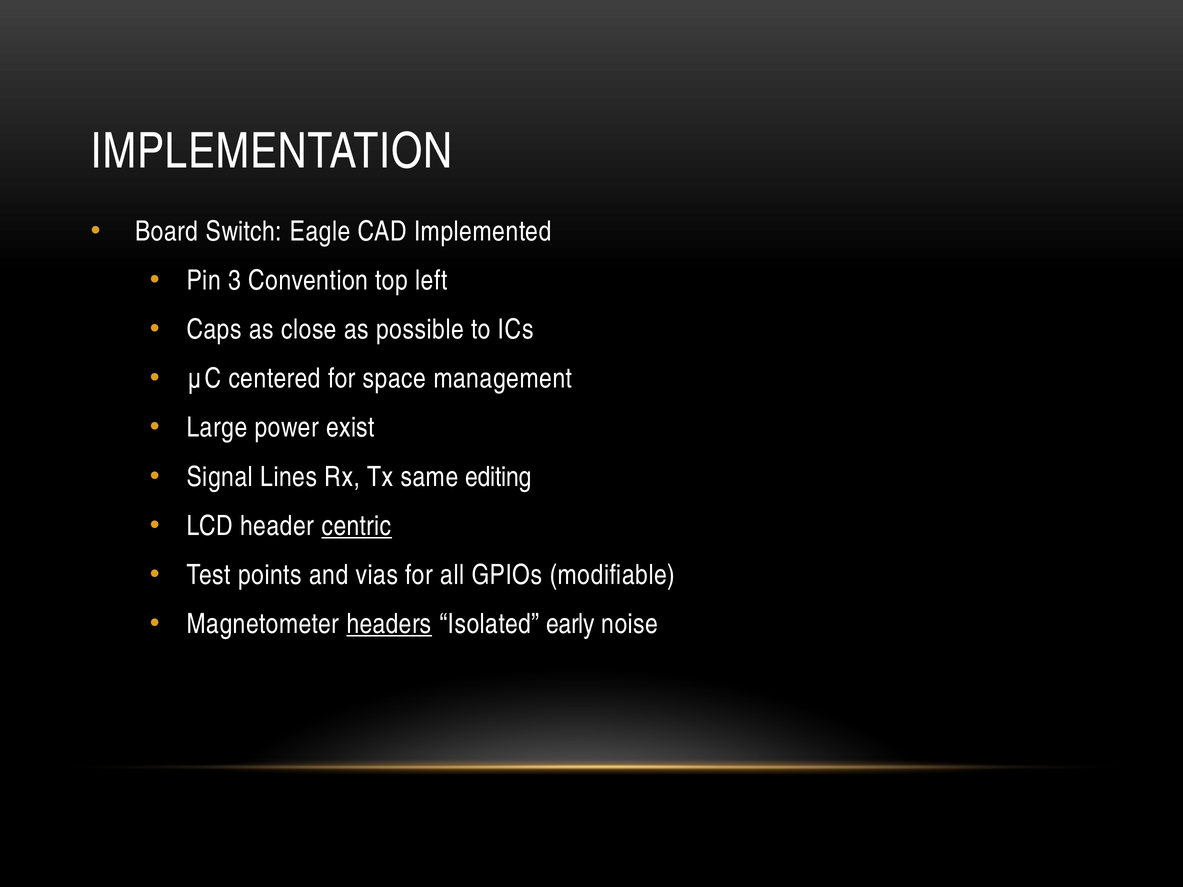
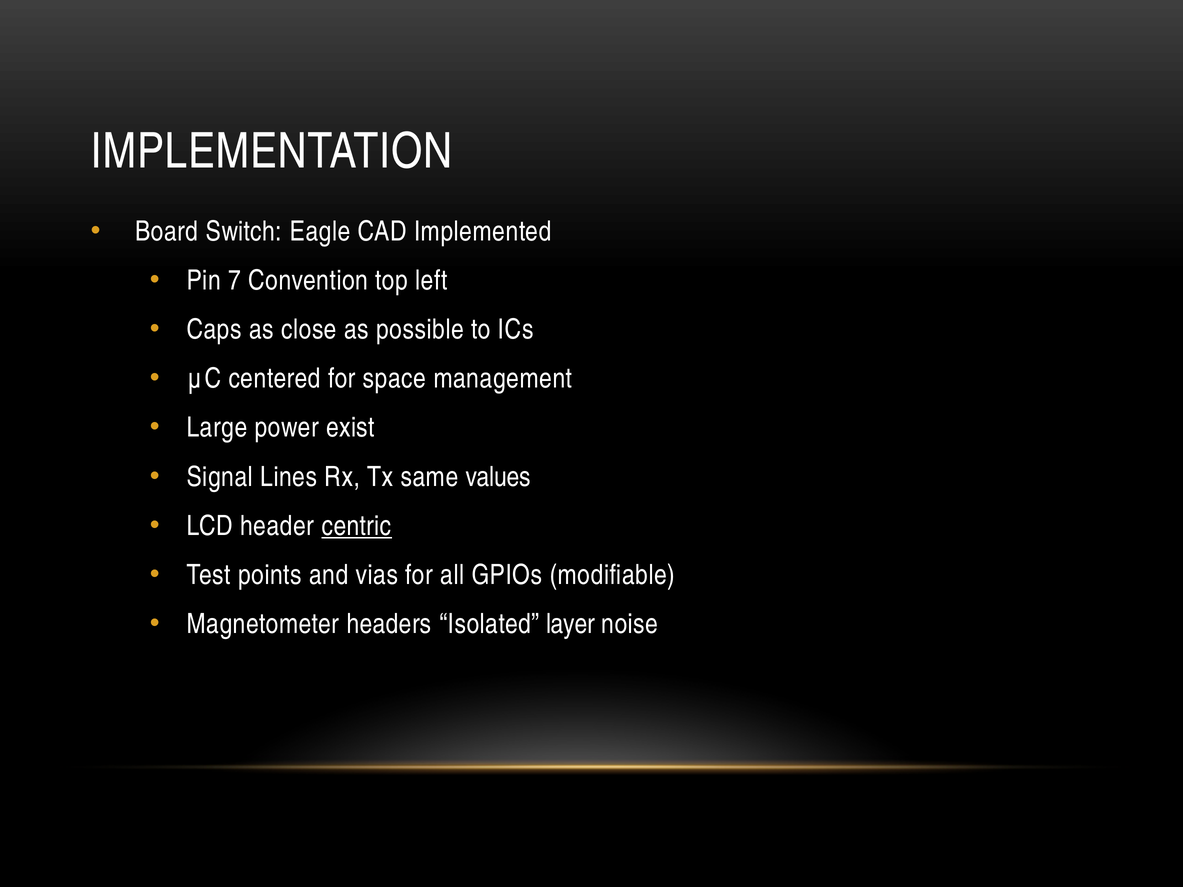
3: 3 -> 7 (235, 281)
editing: editing -> values (498, 477)
headers underline: present -> none (389, 624)
early: early -> layer (570, 624)
